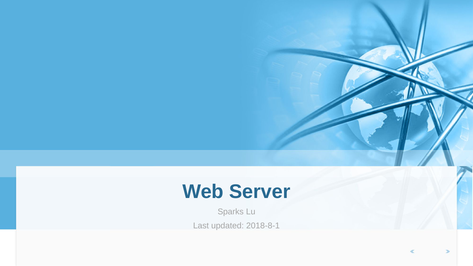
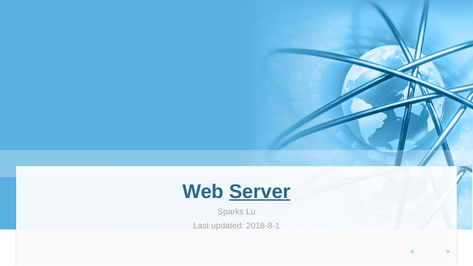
Server underline: none -> present (260, 192)
